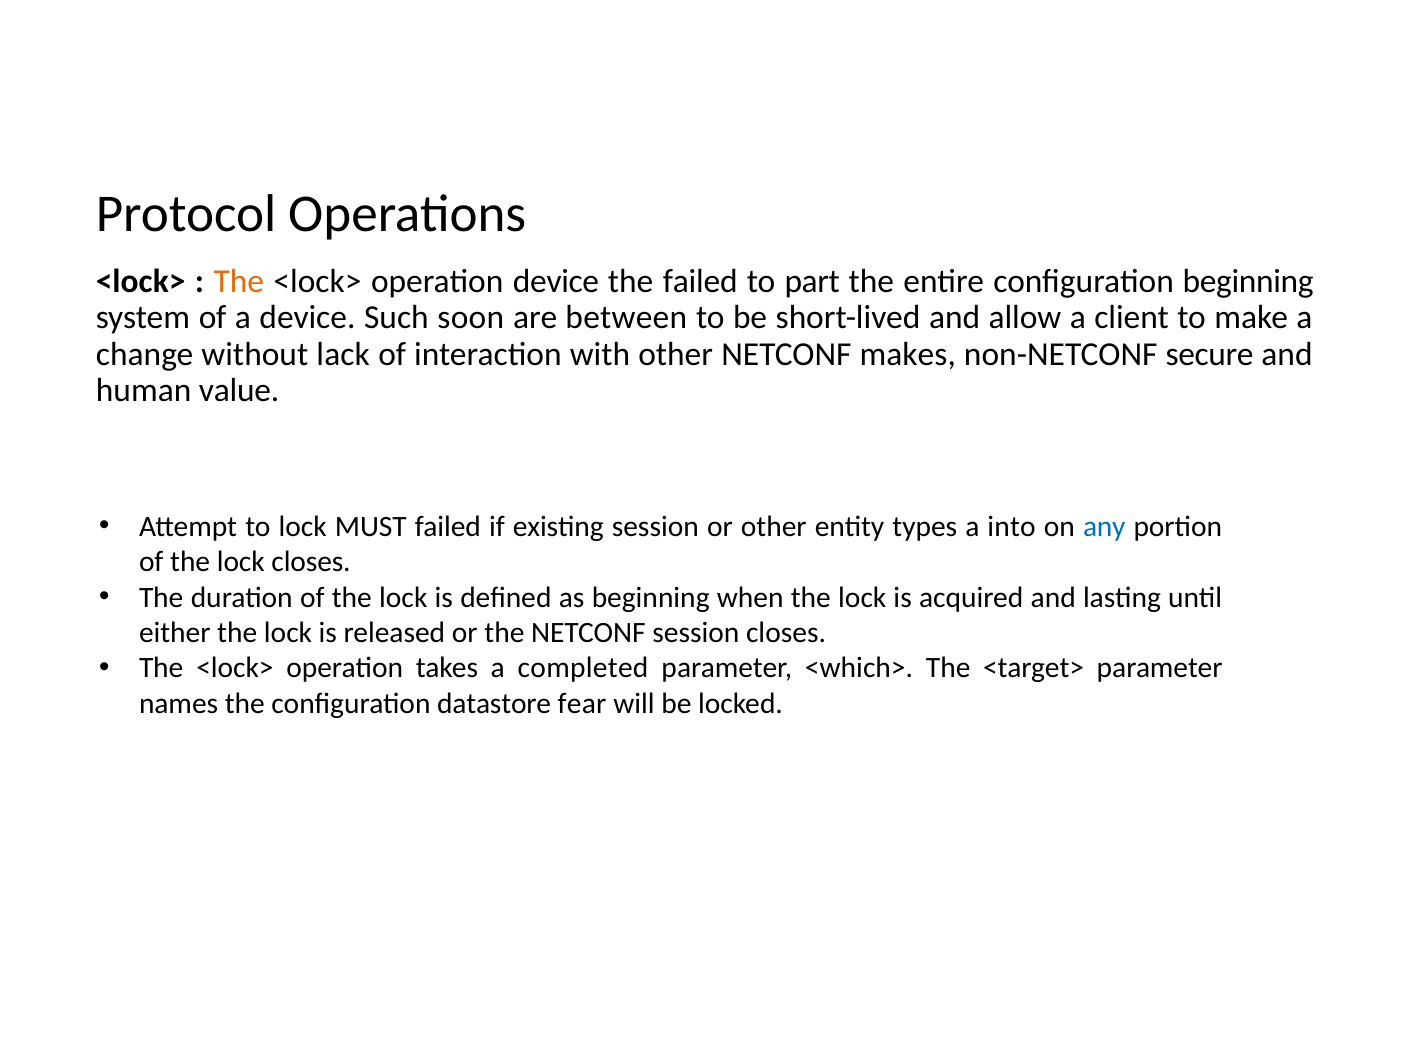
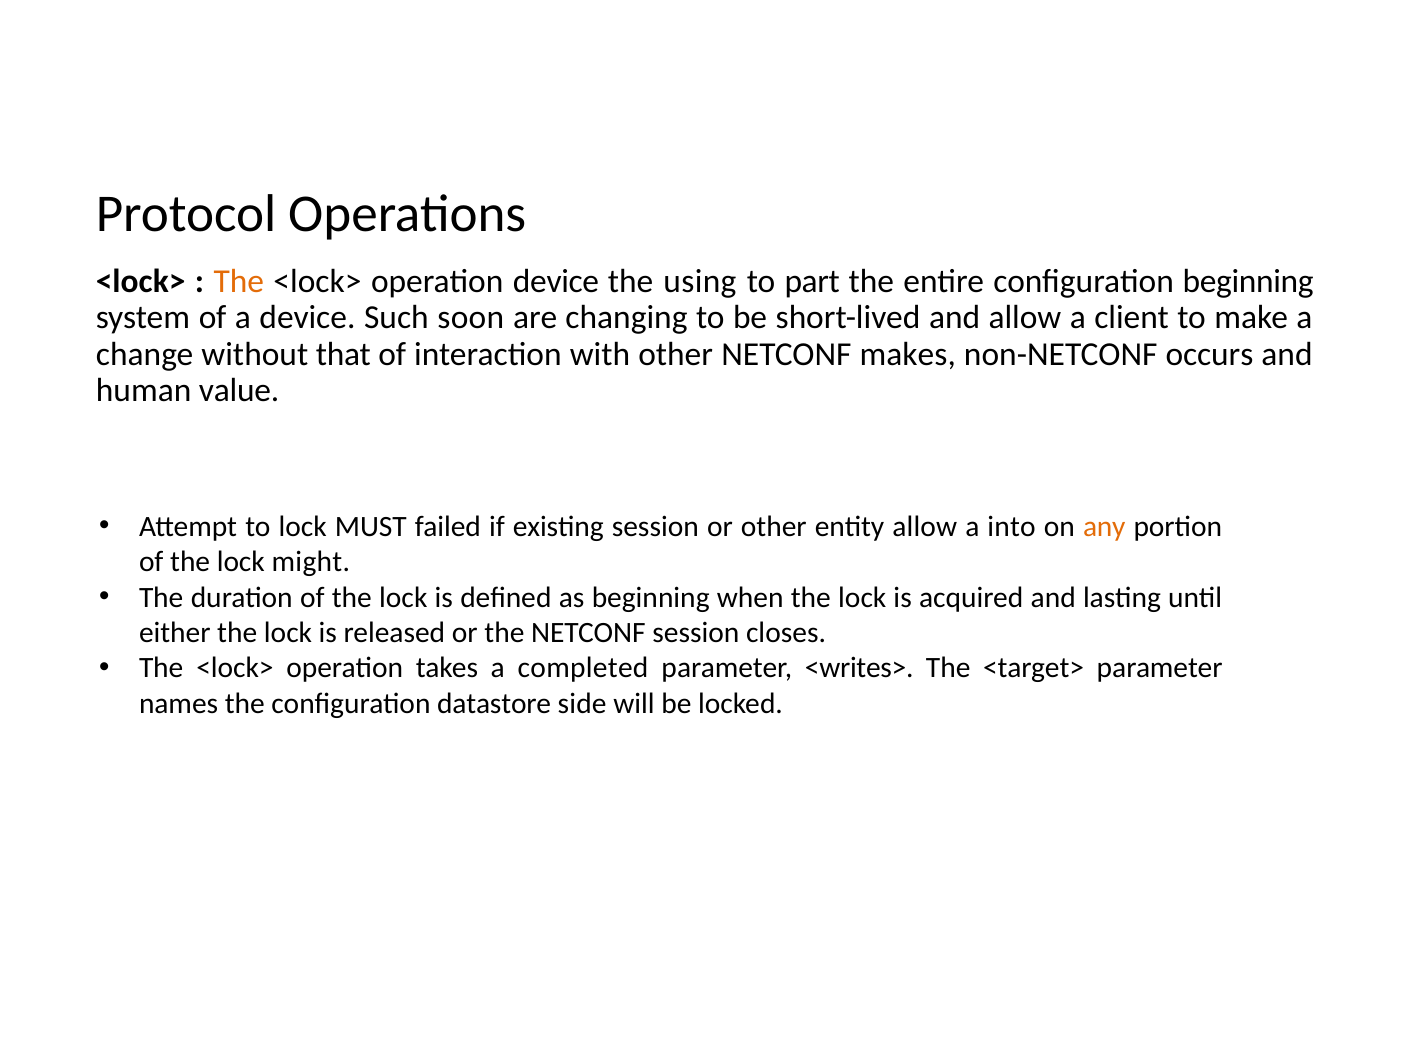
the failed: failed -> using (700, 282)
between: between -> changing (626, 318)
lack: lack -> that (343, 354)
secure: secure -> occurs (1209, 354)
entity types: types -> allow (925, 527)
any colour: blue -> orange (1104, 527)
lock closes: closes -> might (311, 562)
<which>: <which> -> <writes> (859, 668)
fear: fear -> side (582, 704)
